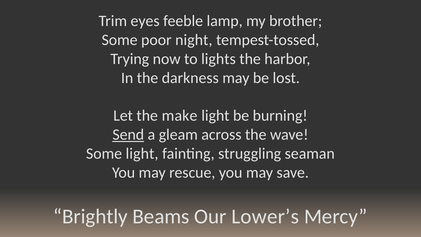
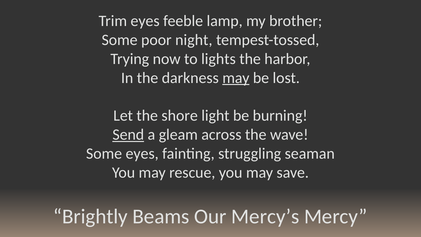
may underline: none -> present (236, 78)
make: make -> shore (180, 116)
Some light: light -> eyes (142, 154)
Lower’s: Lower’s -> Mercy’s (265, 216)
